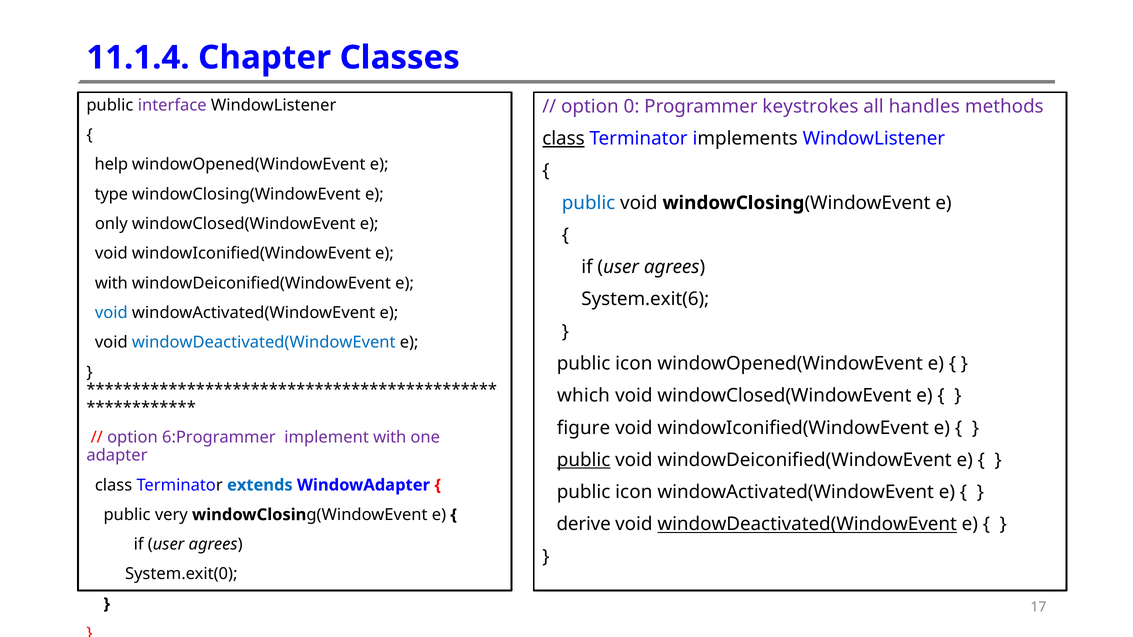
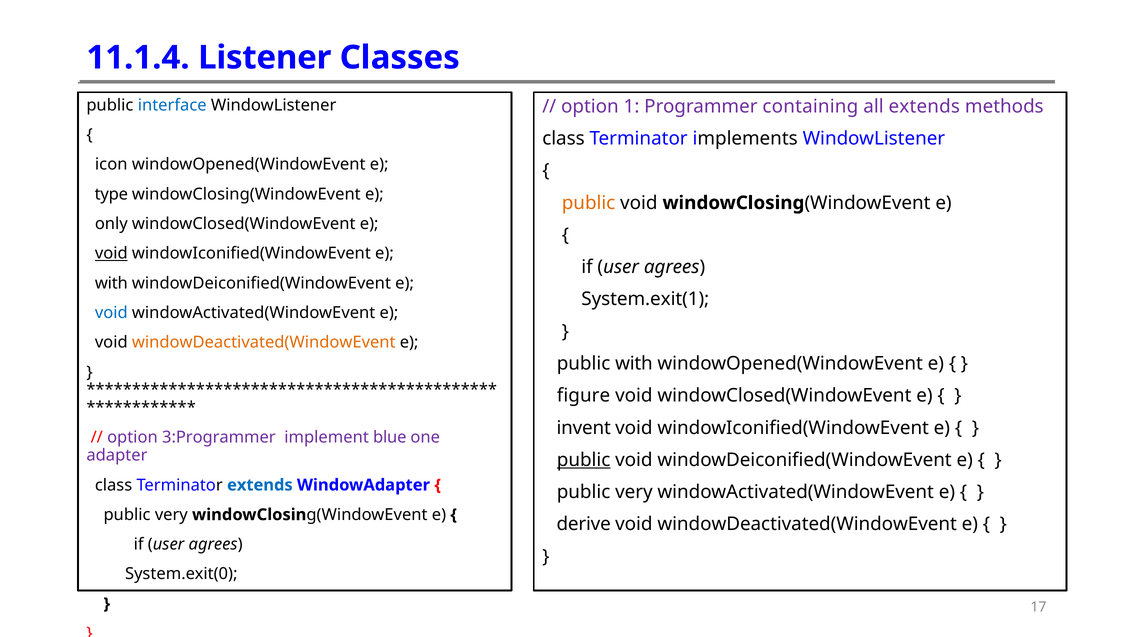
Chapter: Chapter -> Listener (265, 58)
interface colour: purple -> blue (172, 105)
0: 0 -> 1 (632, 107)
keystrokes: keystrokes -> containing (810, 107)
all handles: handles -> extends (924, 107)
class underline: present -> none (563, 139)
help: help -> icon (111, 165)
public colour: blue -> orange (589, 203)
void underline: none -> present (111, 254)
System.exit(6: System.exit(6 -> System.exit(1 (645, 299)
windowDeactivated(WindowEvent colour: blue -> orange (264, 343)
icon: icon -> with (634, 364)
which: which -> figure (584, 396)
figure: figure -> invent (584, 428)
6:Programmer: 6:Programmer -> 3:Programmer (219, 438)
implement with: with -> blue (390, 438)
icon: icon -> very (634, 492)
windowDeactivated(WindowEvent underline: present -> none (807, 524)
